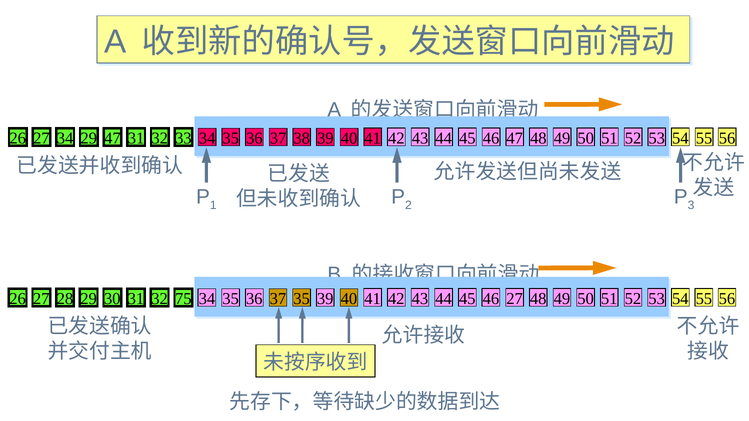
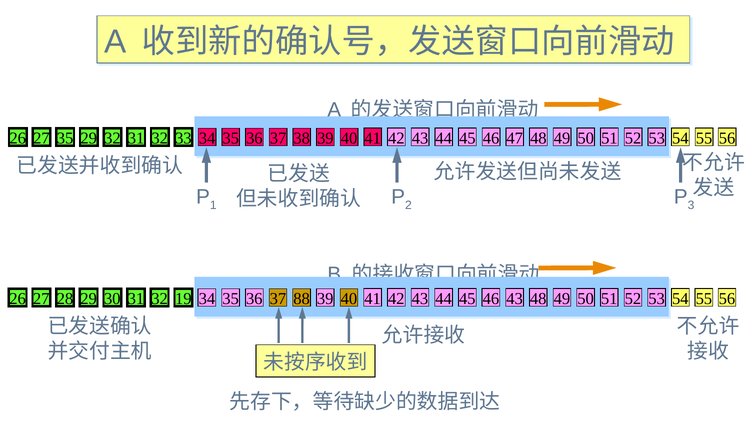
27 34: 34 -> 35 (65, 138)
29 47: 47 -> 32 (112, 138)
75: 75 -> 19 (183, 299)
37 35: 35 -> 88 (302, 299)
46 27: 27 -> 43 (515, 299)
